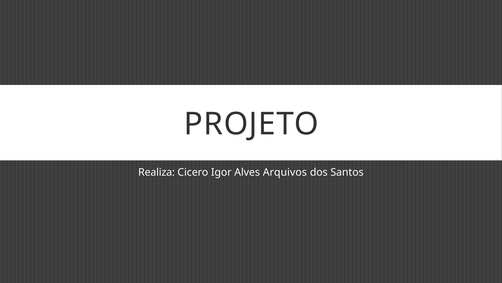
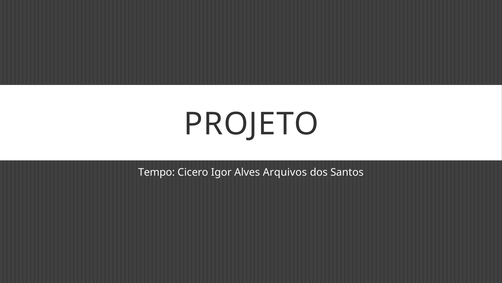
Realiza: Realiza -> Tempo (157, 172)
